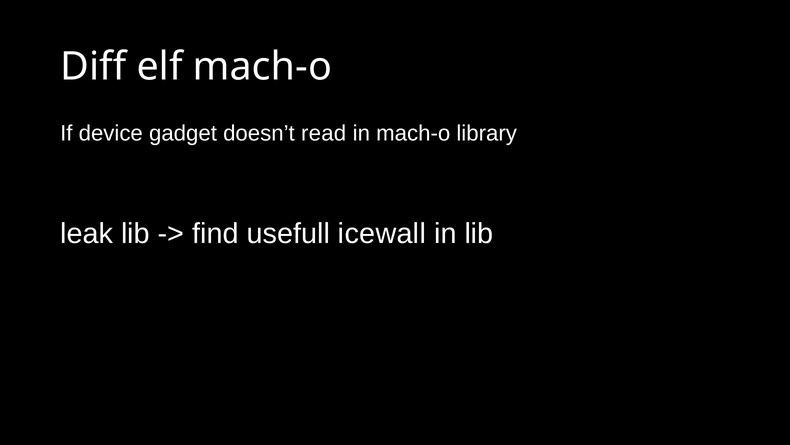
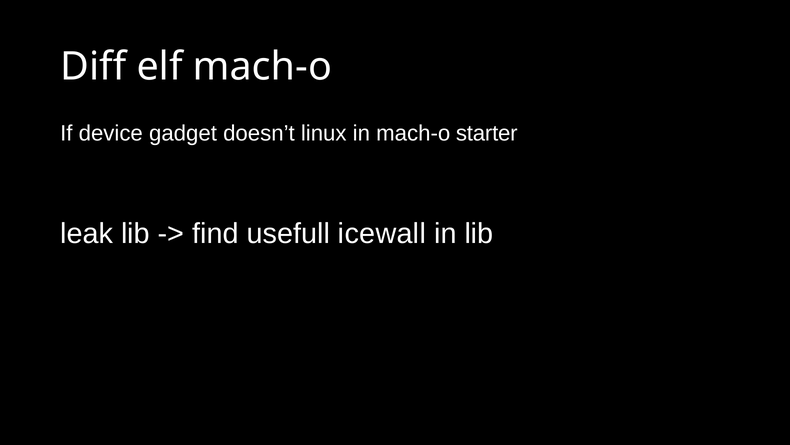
read: read -> linux (324, 133)
library: library -> starter (487, 133)
